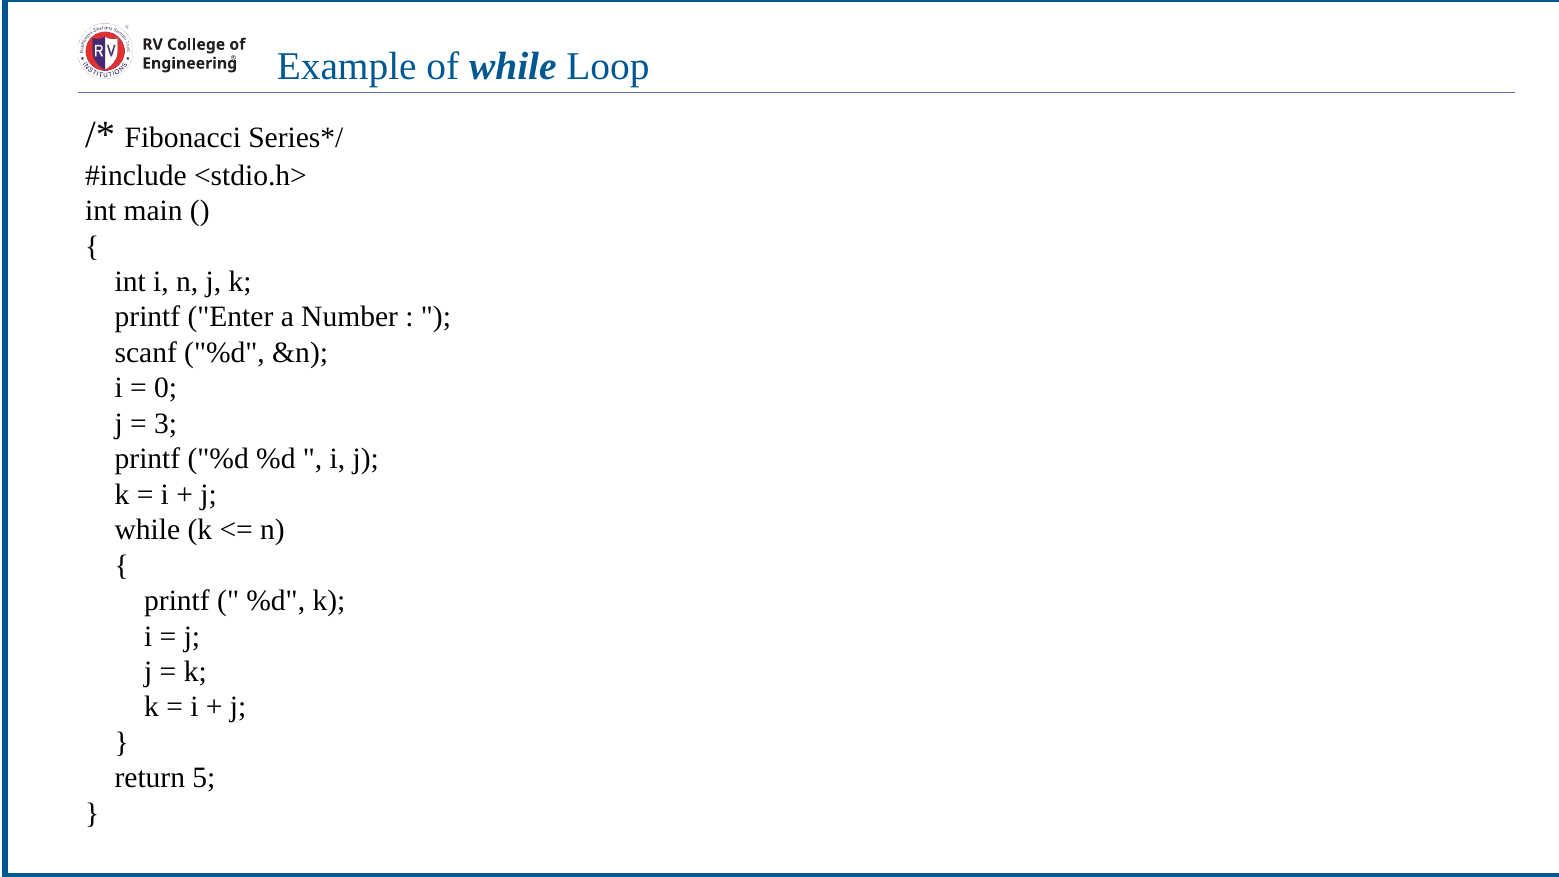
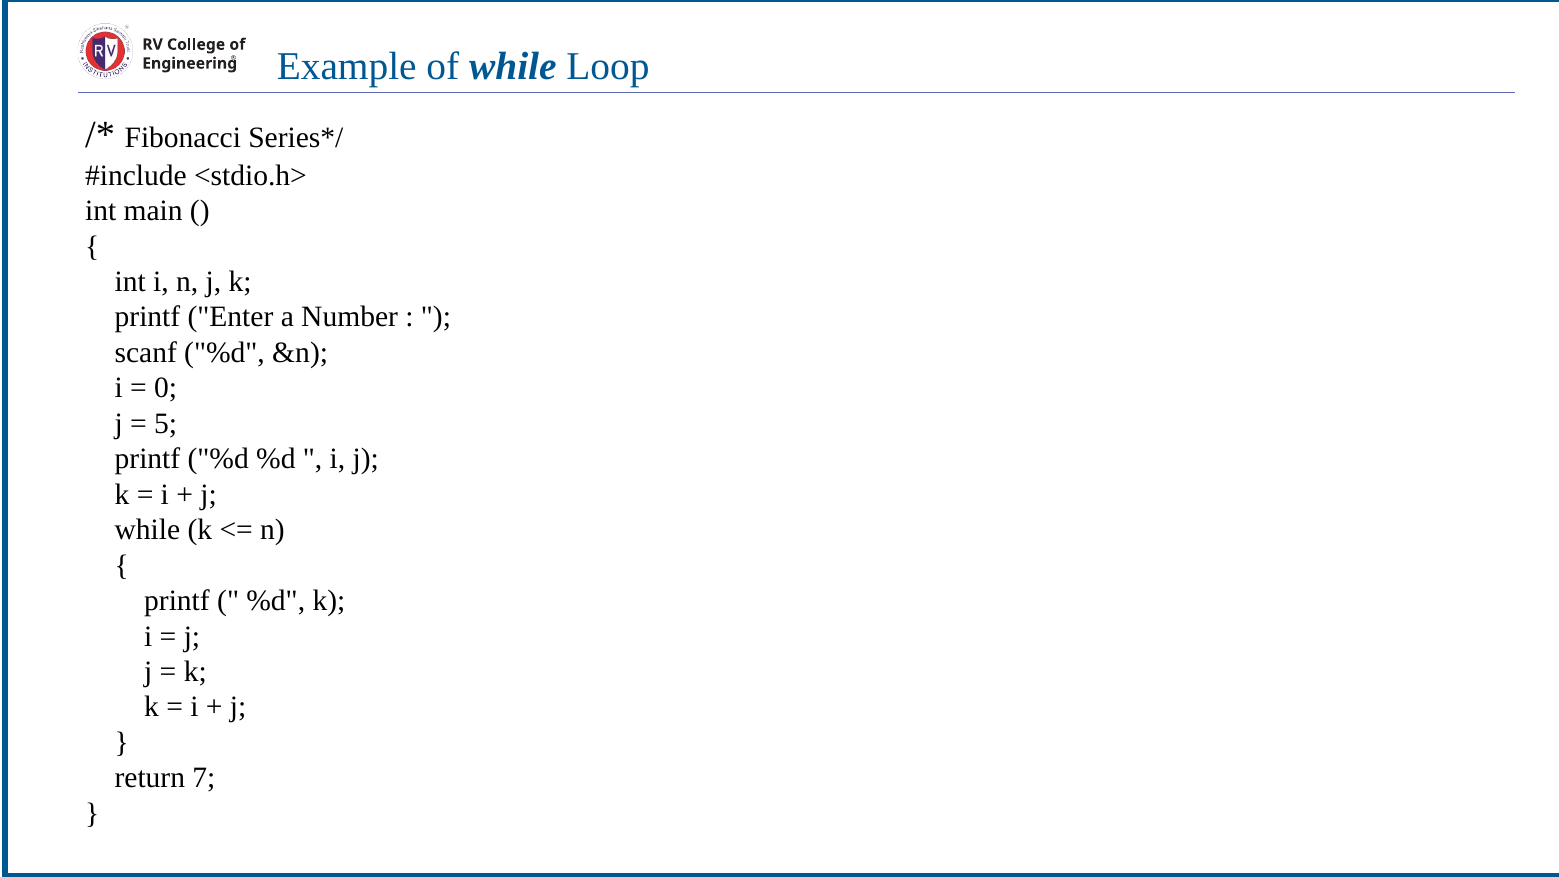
3: 3 -> 5 (166, 424)
5: 5 -> 7 (204, 778)
